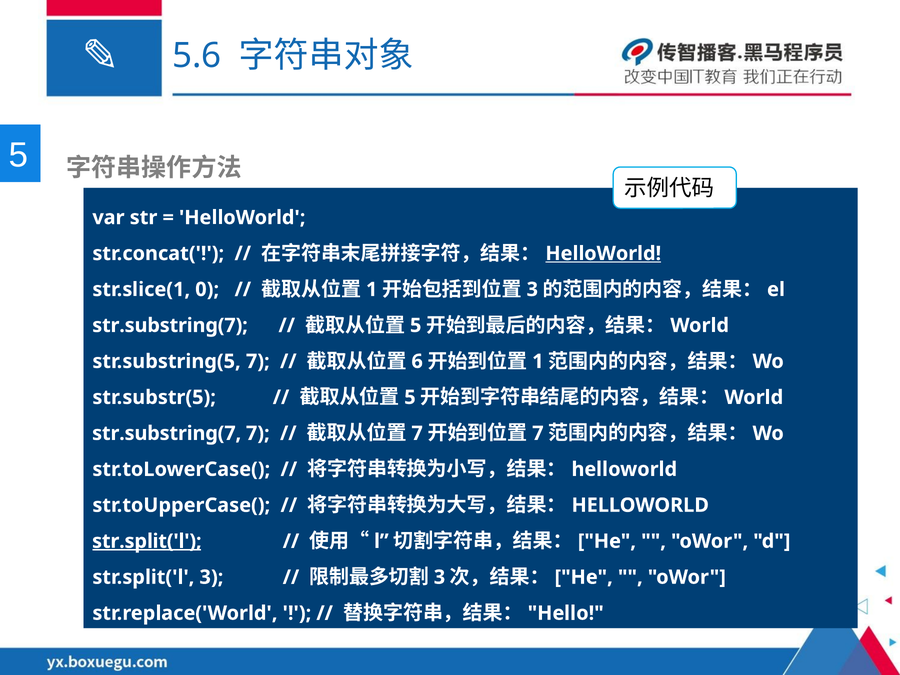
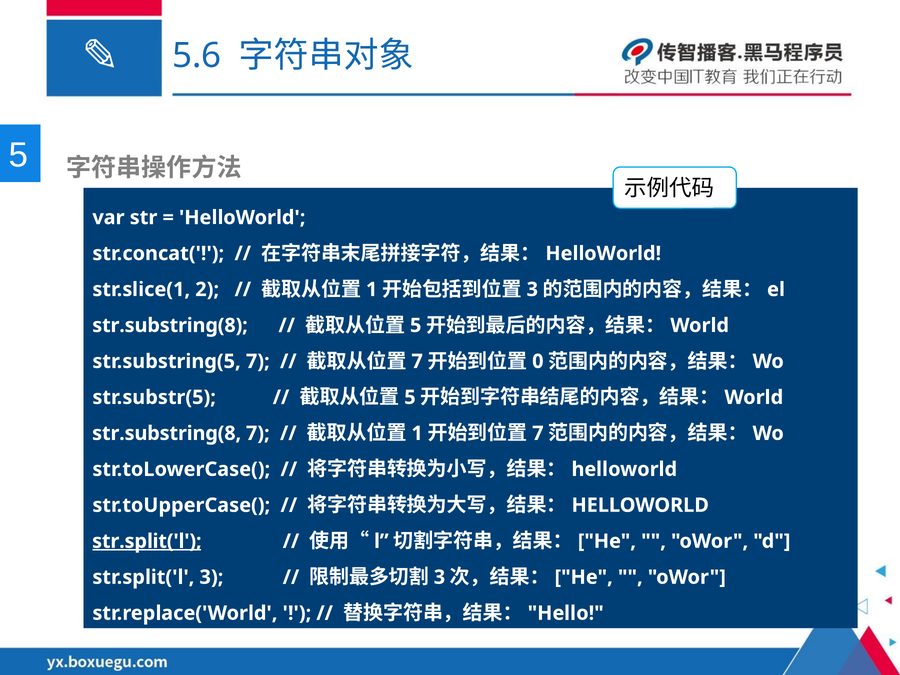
HelloWorld underline: present -> none (603, 254)
0: 0 -> 2 (207, 289)
str.substring(7: str.substring(7 -> str.substring(8 (170, 325)
6: 6 -> 7 (417, 361)
1: 1 -> 0 (538, 361)
str.substring(7: str.substring(7 -> str.substring(8 (167, 433)
7: 7 -> 1 (417, 433)
